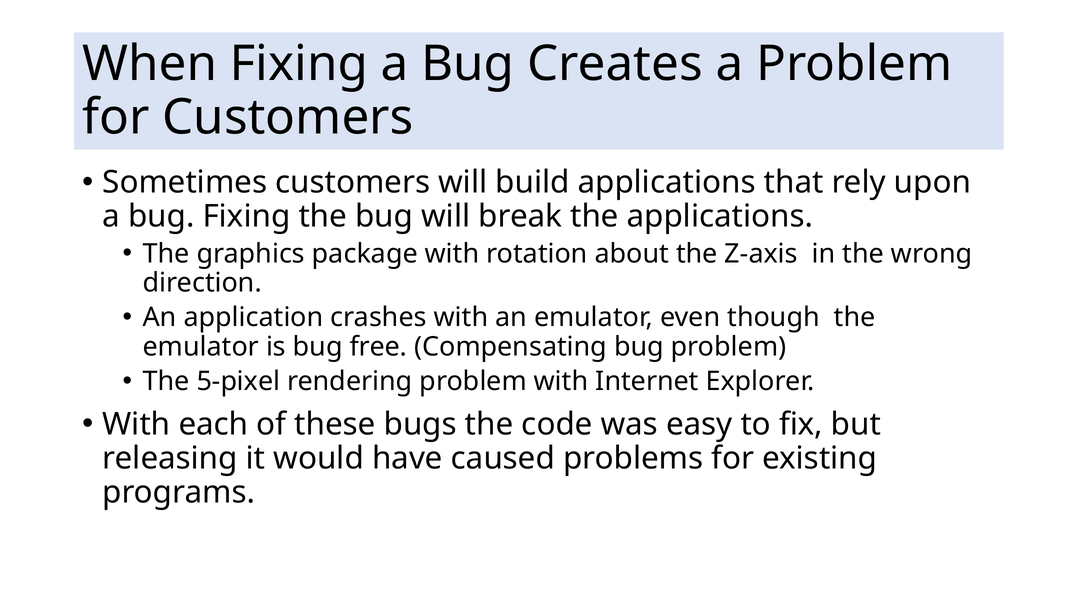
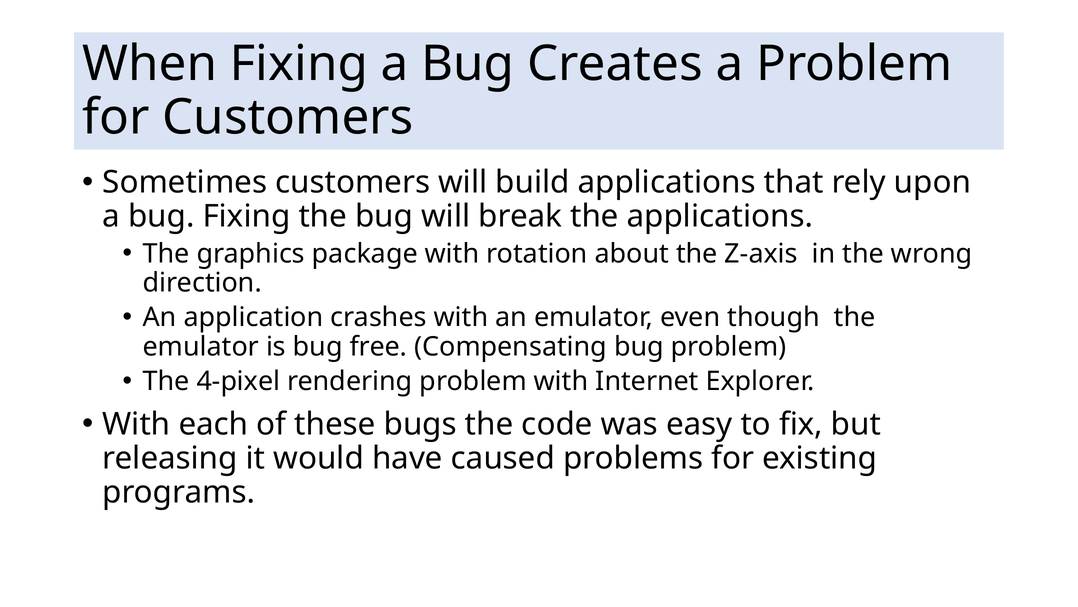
5-pixel: 5-pixel -> 4-pixel (238, 381)
